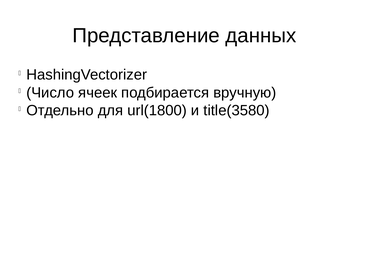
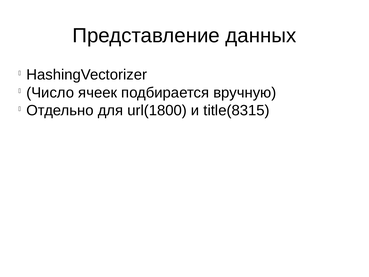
title(3580: title(3580 -> title(8315 (236, 110)
